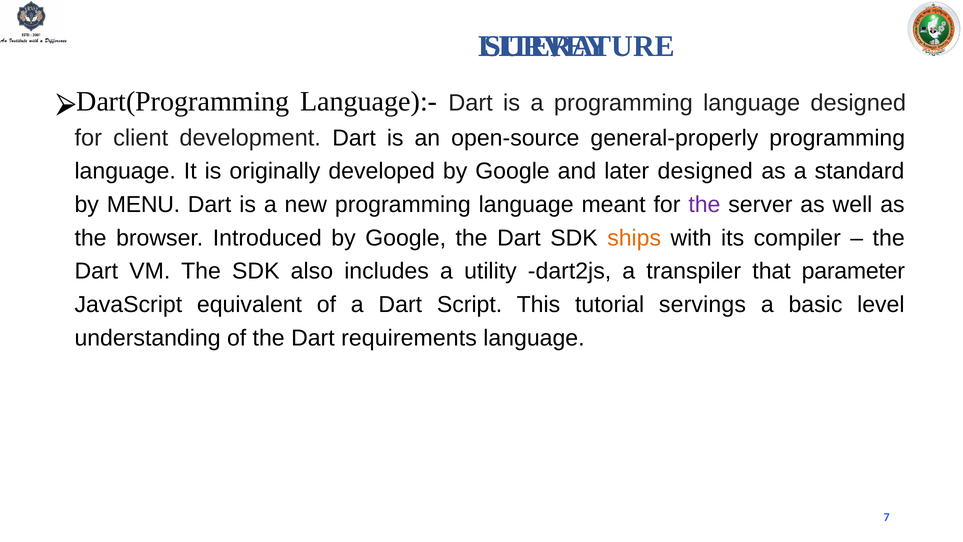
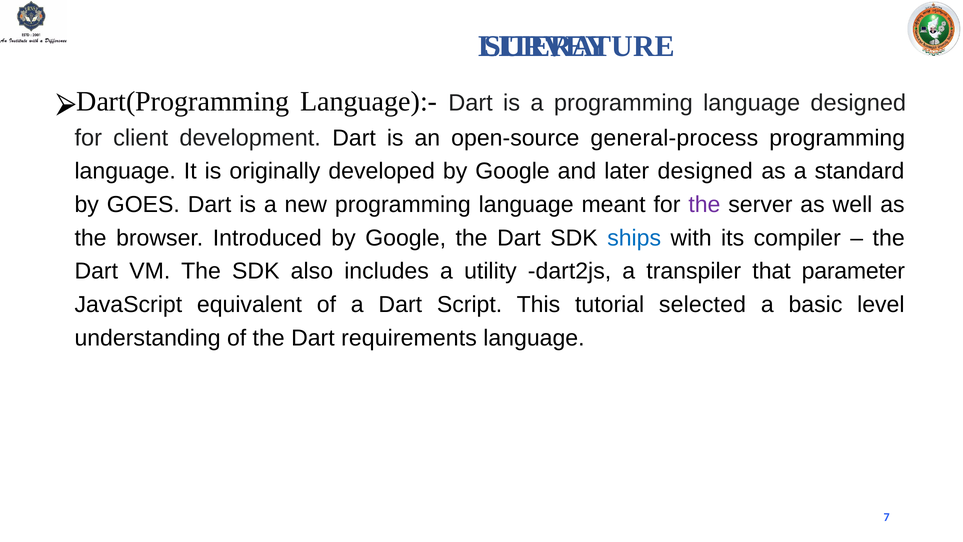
general-properly: general-properly -> general-process (674, 138)
MENU: MENU -> GOES (143, 205)
ships colour: orange -> blue (634, 238)
servings: servings -> selected (702, 304)
